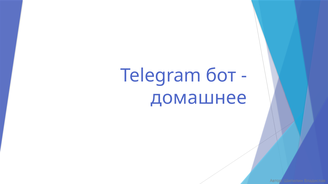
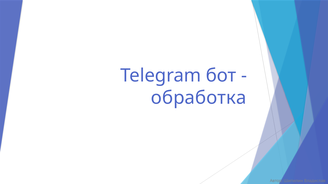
домашнее: домашнее -> обработка (199, 98)
